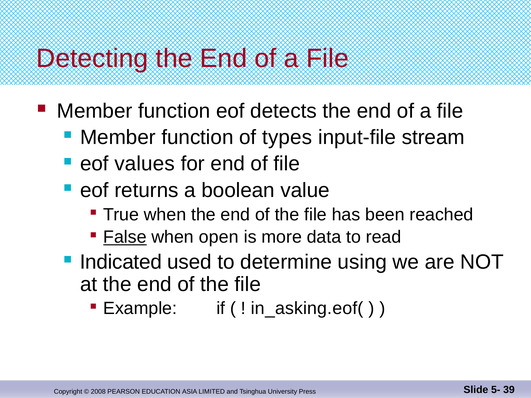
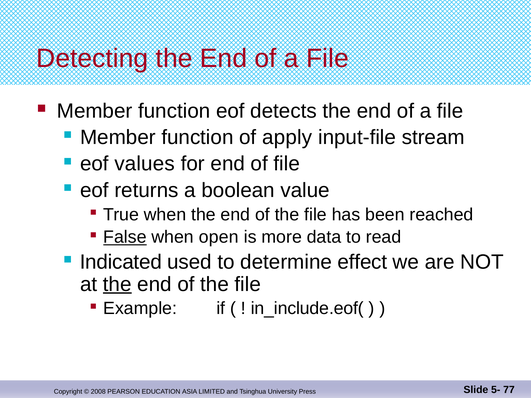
types: types -> apply (287, 137)
using: using -> effect (362, 262)
the underline: none -> present (117, 284)
in_asking.eof(: in_asking.eof( -> in_include.eof( (307, 309)
39: 39 -> 77 (509, 390)
